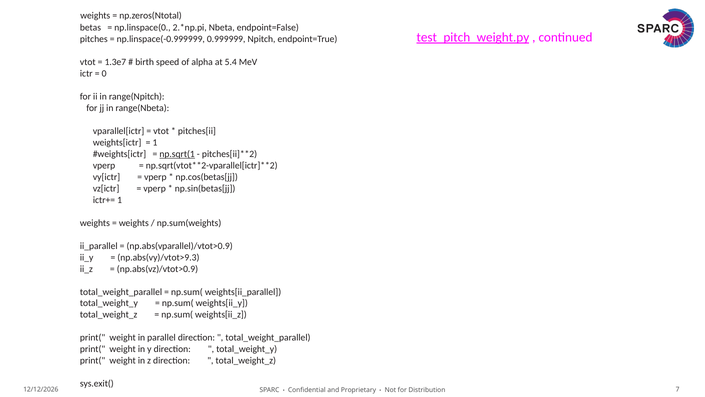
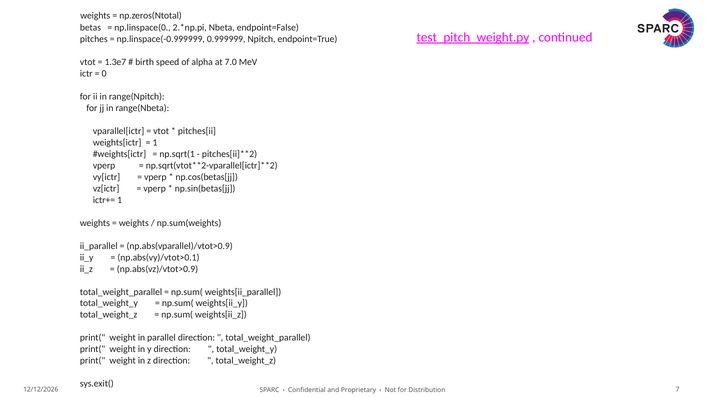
5.4: 5.4 -> 7.0 (231, 62)
np.sqrt(1 underline: present -> none (177, 154)
np.abs(vy)/vtot>9.3: np.abs(vy)/vtot>9.3 -> np.abs(vy)/vtot>0.1 (158, 257)
